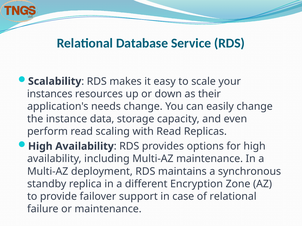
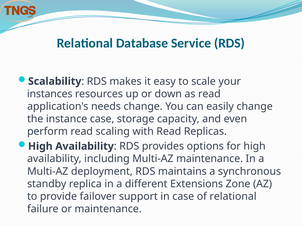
as their: their -> read (209, 94)
instance data: data -> case (102, 119)
Encryption: Encryption -> Extensions (197, 184)
